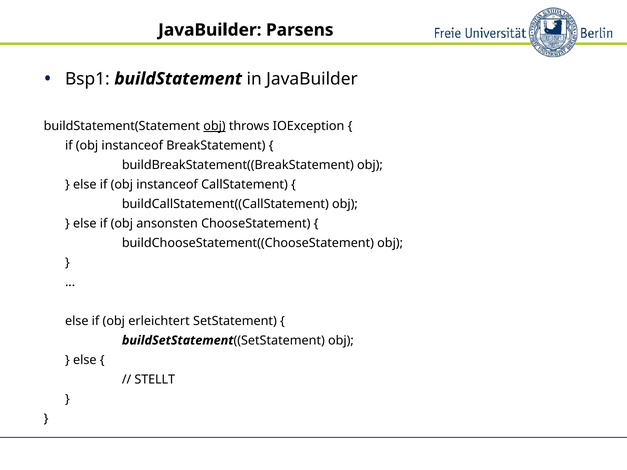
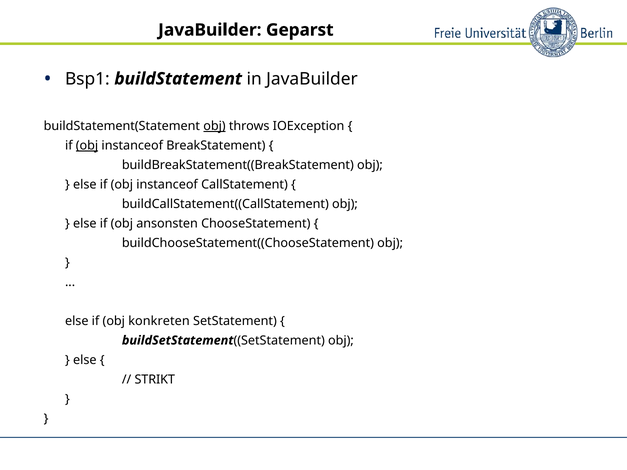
Parsens: Parsens -> Geparst (300, 30)
obj underline: none -> present (87, 146)
erleichtert: erleichtert -> konkreten (159, 321)
STELLT: STELLT -> STRIKT (155, 380)
